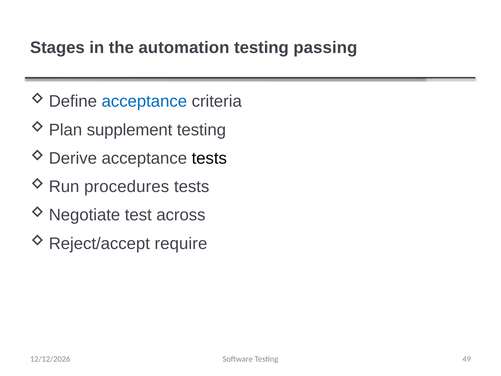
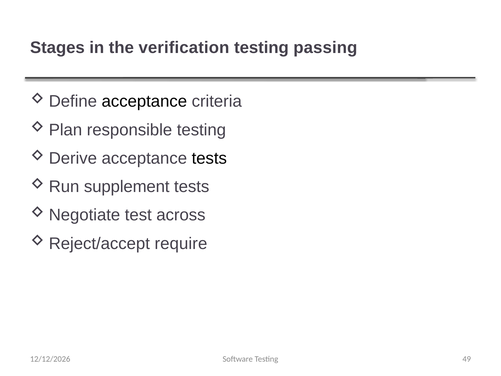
automation: automation -> verification (184, 48)
acceptance colour: blue -> black (144, 101)
supplement: supplement -> responsible (129, 130)
procedures: procedures -> supplement (127, 187)
